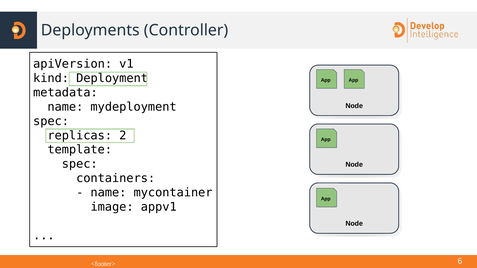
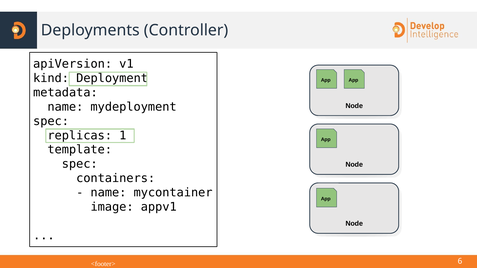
2: 2 -> 1 (123, 136)
